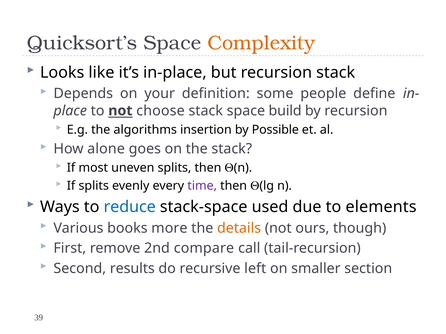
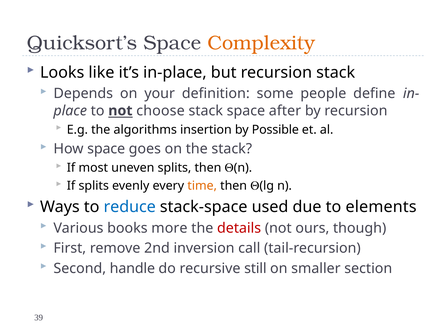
build: build -> after (285, 111)
How alone: alone -> space (106, 149)
time colour: purple -> orange (202, 186)
details colour: orange -> red (239, 228)
compare: compare -> inversion (204, 249)
results: results -> handle (132, 269)
left: left -> still (255, 269)
